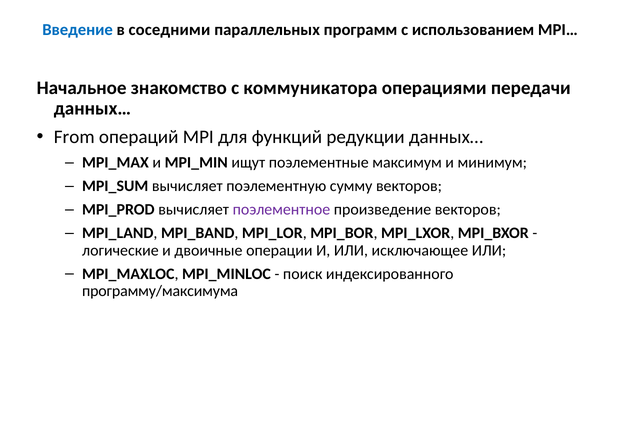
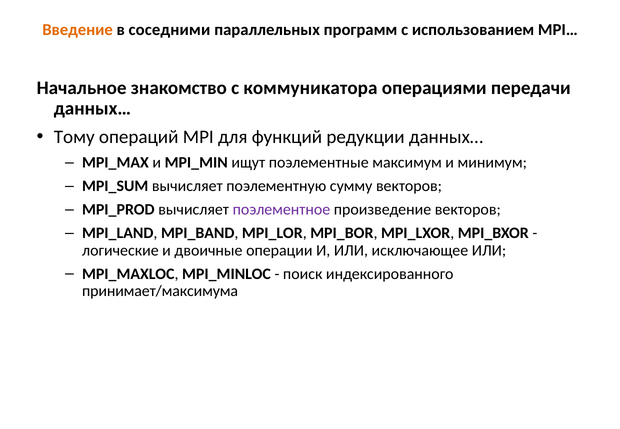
Введение colour: blue -> orange (78, 30)
From: From -> Тому (74, 137)
программу/максимума: программу/максимума -> принимает/максимума (160, 291)
